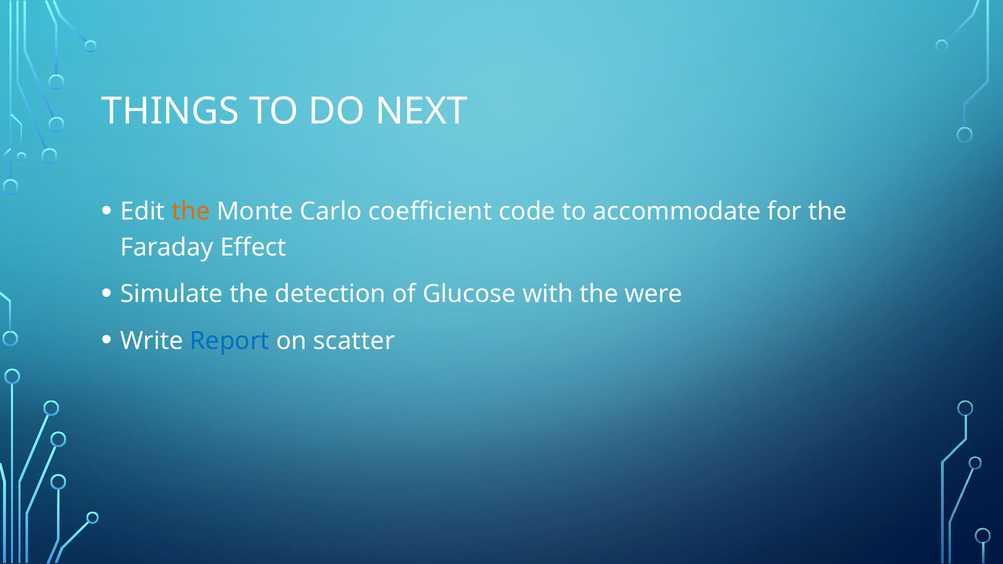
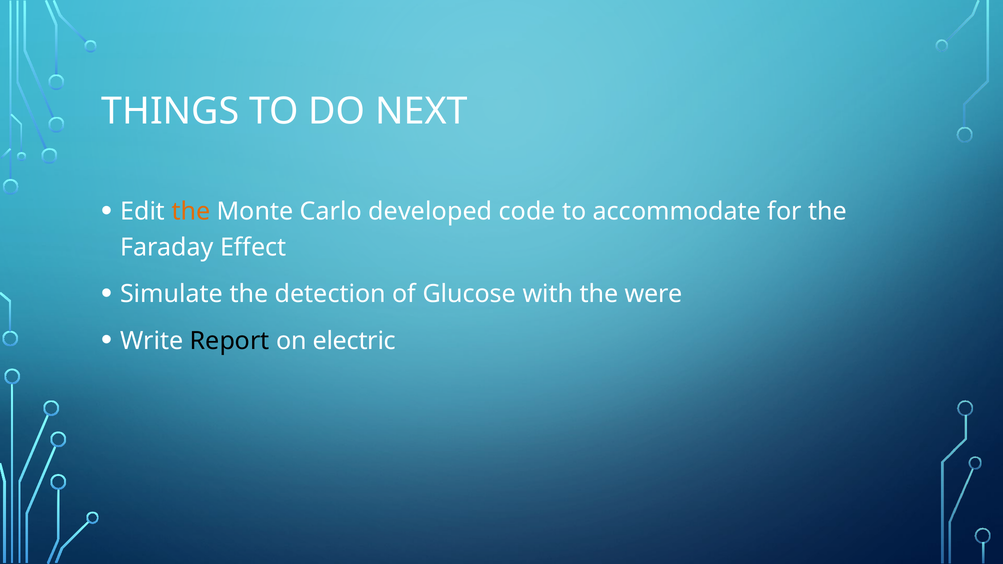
coefficient: coefficient -> developed (430, 212)
Report colour: blue -> black (230, 341)
scatter: scatter -> electric (354, 341)
